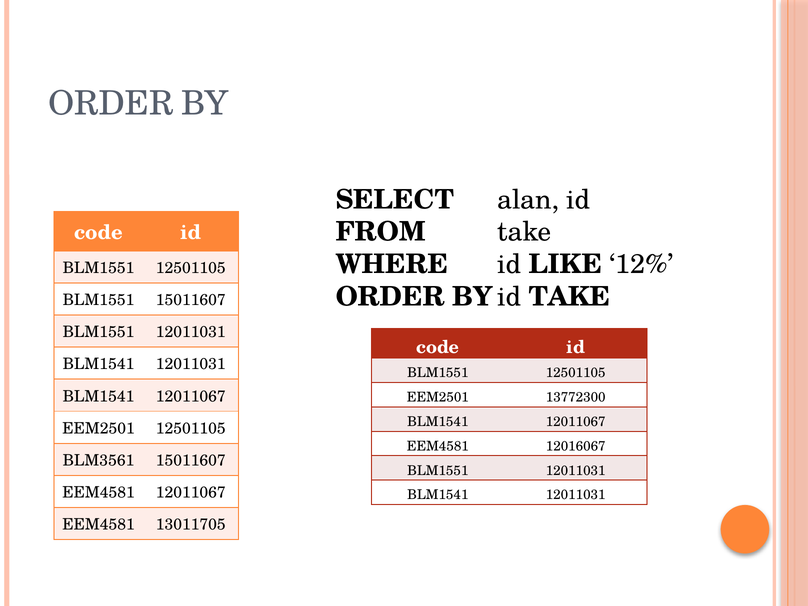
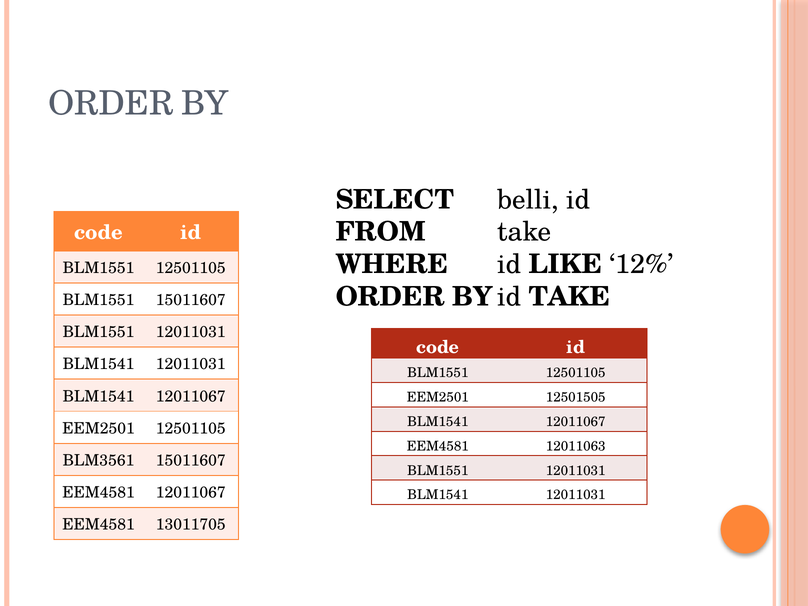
alan: alan -> belli (528, 200)
13772300: 13772300 -> 12501505 (576, 397)
12016067: 12016067 -> 12011063 (576, 446)
